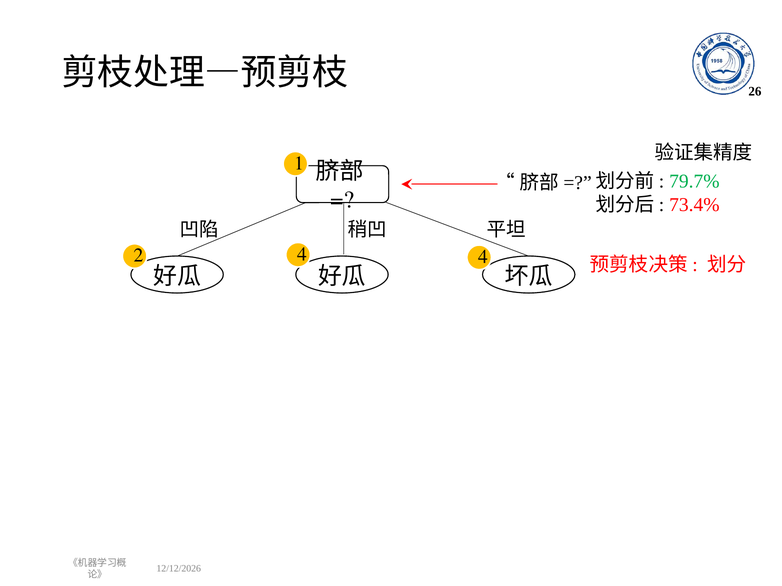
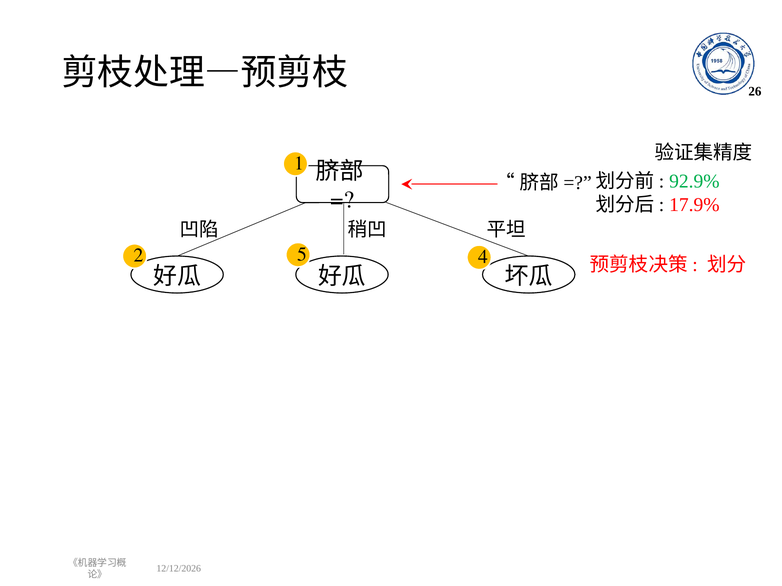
79.7%: 79.7% -> 92.9% (694, 181)
73.4%: 73.4% -> 17.9% (694, 205)
2 4: 4 -> 5 (302, 254)
